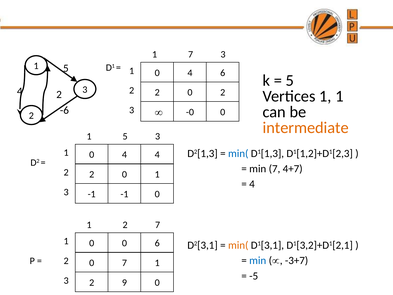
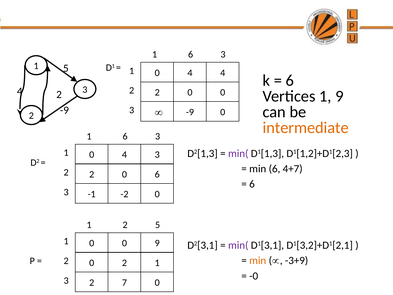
7: 7 -> 6 (191, 54)
6: 6 -> 4 (223, 73)
5: 5 -> 6 (290, 80)
2 0 2: 2 -> 0 (223, 92)
1 1: 1 -> 9 (339, 96)
-6: -6 -> -9 (64, 110)
-0: -0 -> -9 (190, 112)
5: 5 -> 6 (125, 136)
min( colour: blue -> purple (238, 153)
0 4: 4 -> 3 (157, 155)
min 7: 7 -> 6 (275, 169)
2 0 1: 1 -> 6 (157, 174)
4: 4 -> 6 (252, 184)
-1 -1: -1 -> -2 (124, 194)
2 7: 7 -> 5 (158, 225)
6: 6 -> 9 (157, 243)
min( colour: orange -> purple (238, 245)
min colour: blue -> orange (258, 260)
-3+7: -3+7 -> -3+9 (297, 260)
0 7: 7 -> 2 (124, 263)
-5: -5 -> -0 (254, 276)
9: 9 -> 7 (124, 282)
